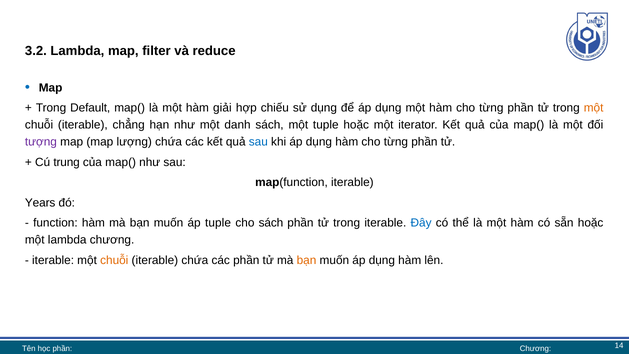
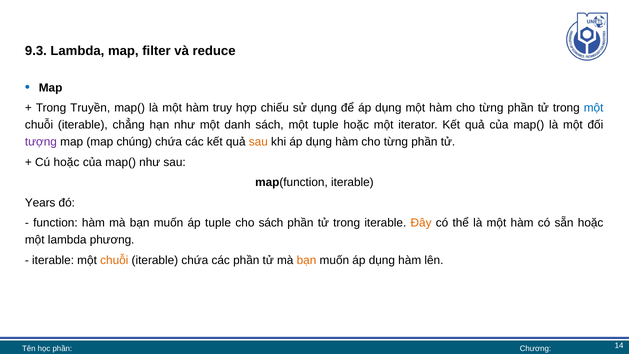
3.2: 3.2 -> 9.3 (36, 51)
Default: Default -> Truyền (90, 108)
giải: giải -> truy (222, 108)
một colour: orange -> blue (594, 108)
lượng: lượng -> chúng (134, 142)
sau colour: blue -> orange (258, 142)
Cú trung: trung -> hoặc (66, 162)
Đây colour: blue -> orange (421, 223)
lambda chương: chương -> phương (112, 240)
